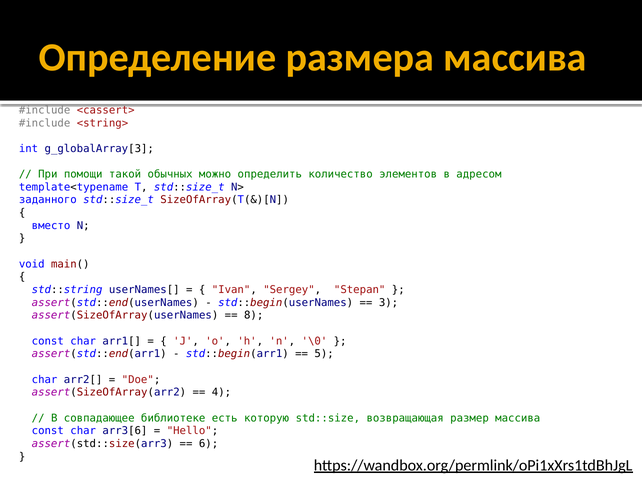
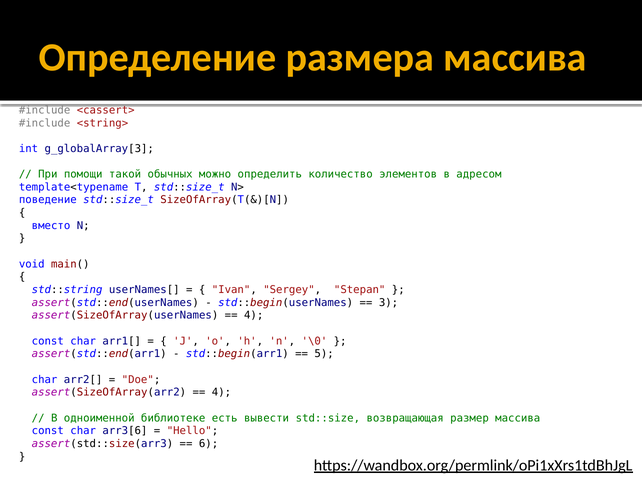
заданного: заданного -> поведение (48, 200)
8: 8 -> 4 (254, 316)
совпадающее: совпадающее -> одноименной (99, 418)
которую: которую -> вывести (267, 418)
